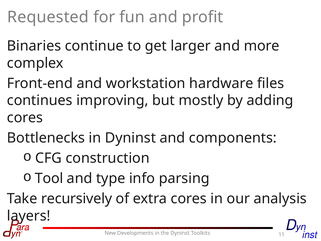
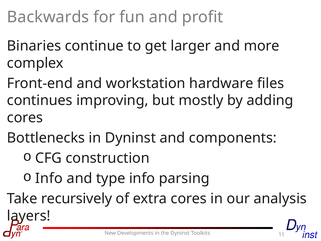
Requested: Requested -> Backwards (48, 17)
Tool: Tool -> Info (49, 178)
